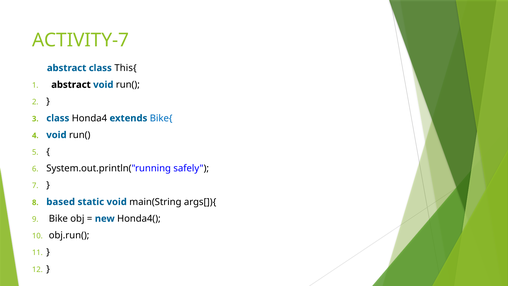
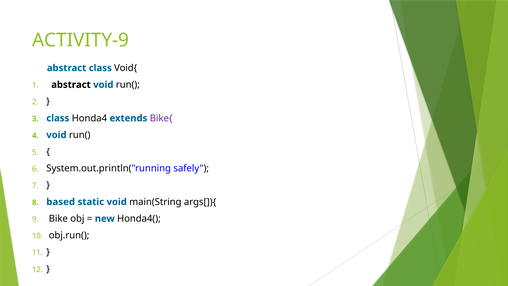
ACTIVITY-7: ACTIVITY-7 -> ACTIVITY-9 (81, 40)
This{: This{ -> Void{ (126, 68)
Bike{ colour: blue -> purple (161, 118)
